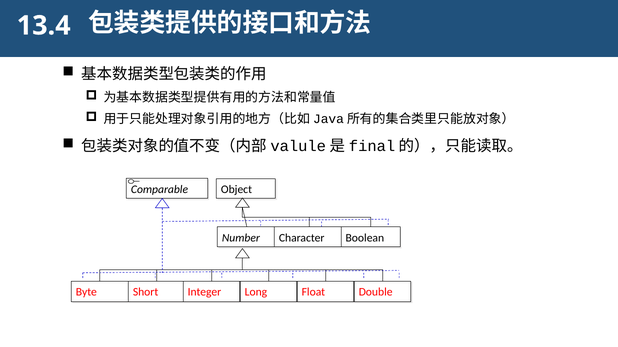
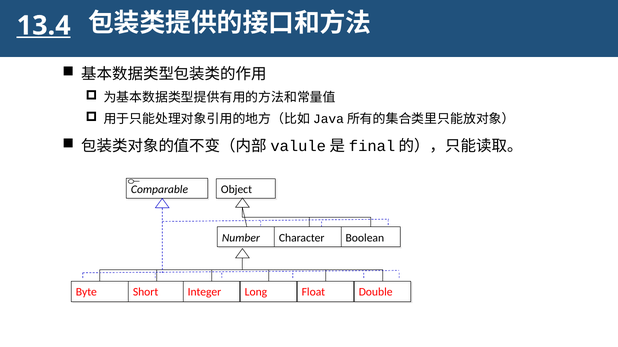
13.4 underline: none -> present (44, 26)
